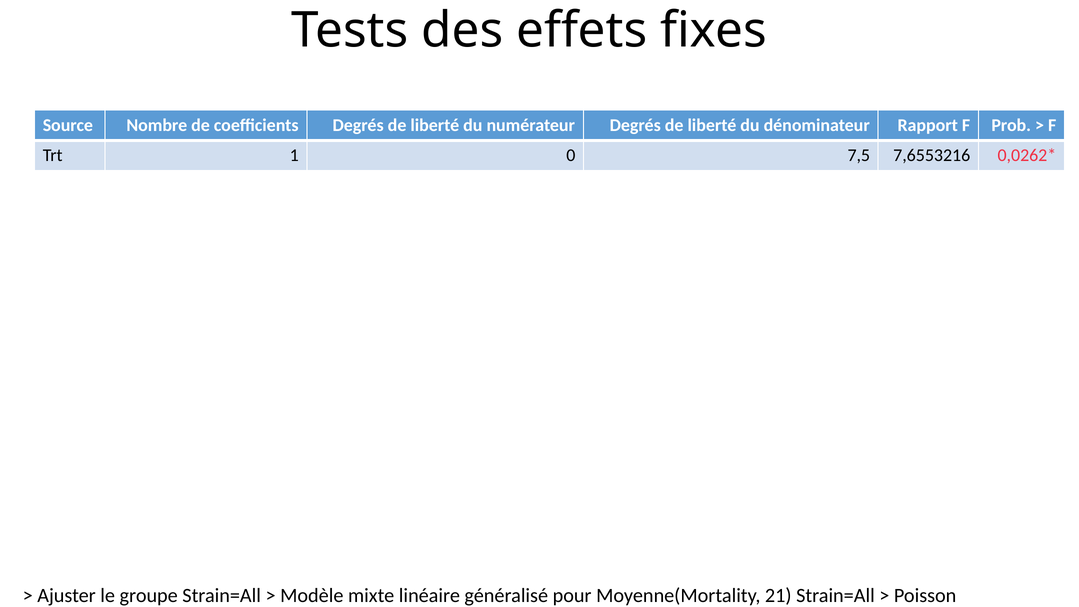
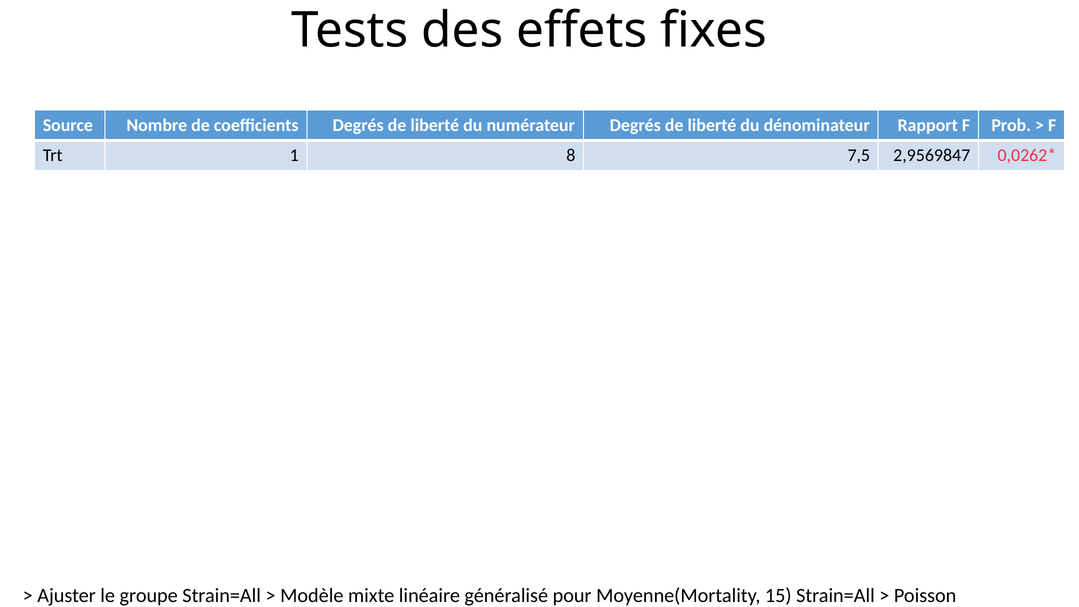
0: 0 -> 8 (571, 156)
7,6553216: 7,6553216 -> 2,9569847 (932, 156)
21: 21 -> 15 (778, 596)
